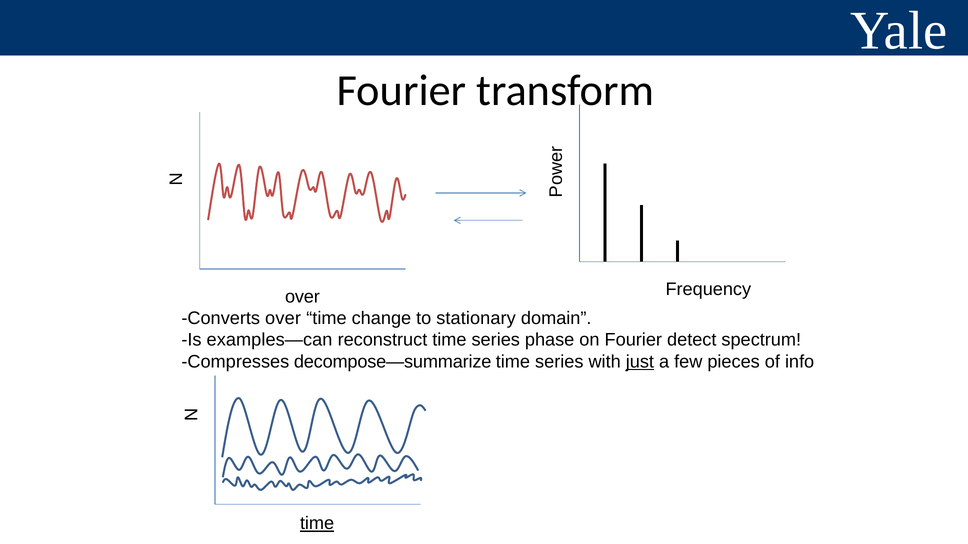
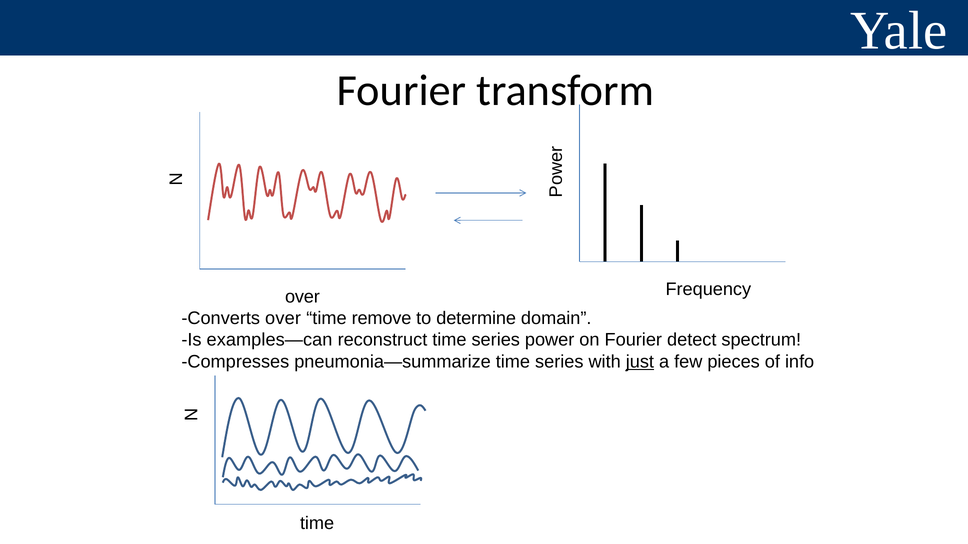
change: change -> remove (381, 318)
stationary: stationary -> determine (476, 318)
phase: phase -> power (550, 340)
decompose—summarize: decompose—summarize -> pneumonia—summarize (393, 362)
time underline: present -> none (317, 524)
